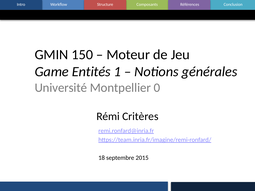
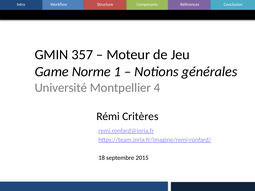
150: 150 -> 357 (82, 55)
Entités: Entités -> Norme (91, 72)
0: 0 -> 4 (157, 88)
